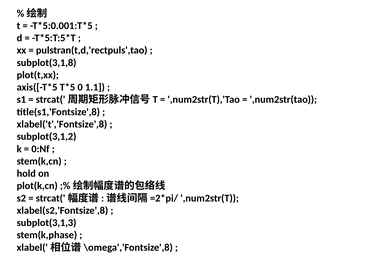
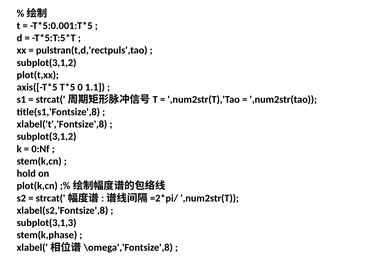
subplot(3,1,8: subplot(3,1,8 -> subplot(3,1,2 (47, 63)
